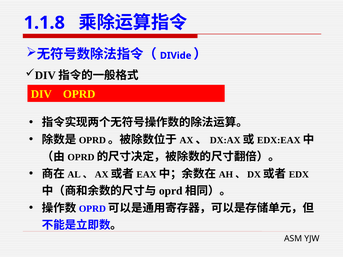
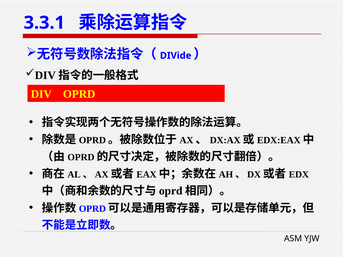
1.1.8: 1.1.8 -> 3.3.1 (44, 23)
